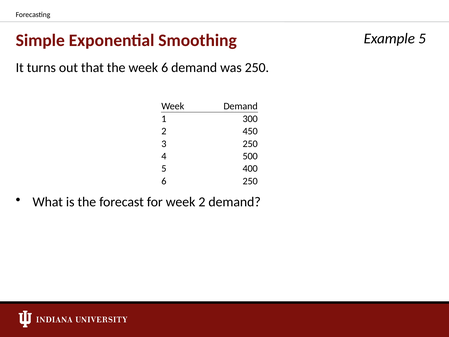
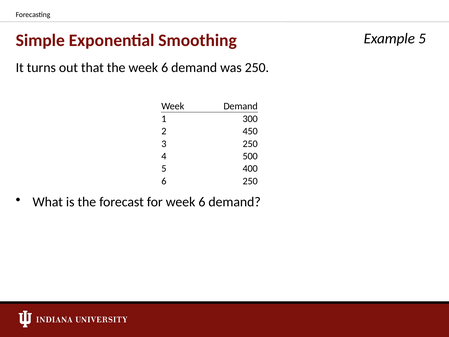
for week 2: 2 -> 6 (202, 202)
